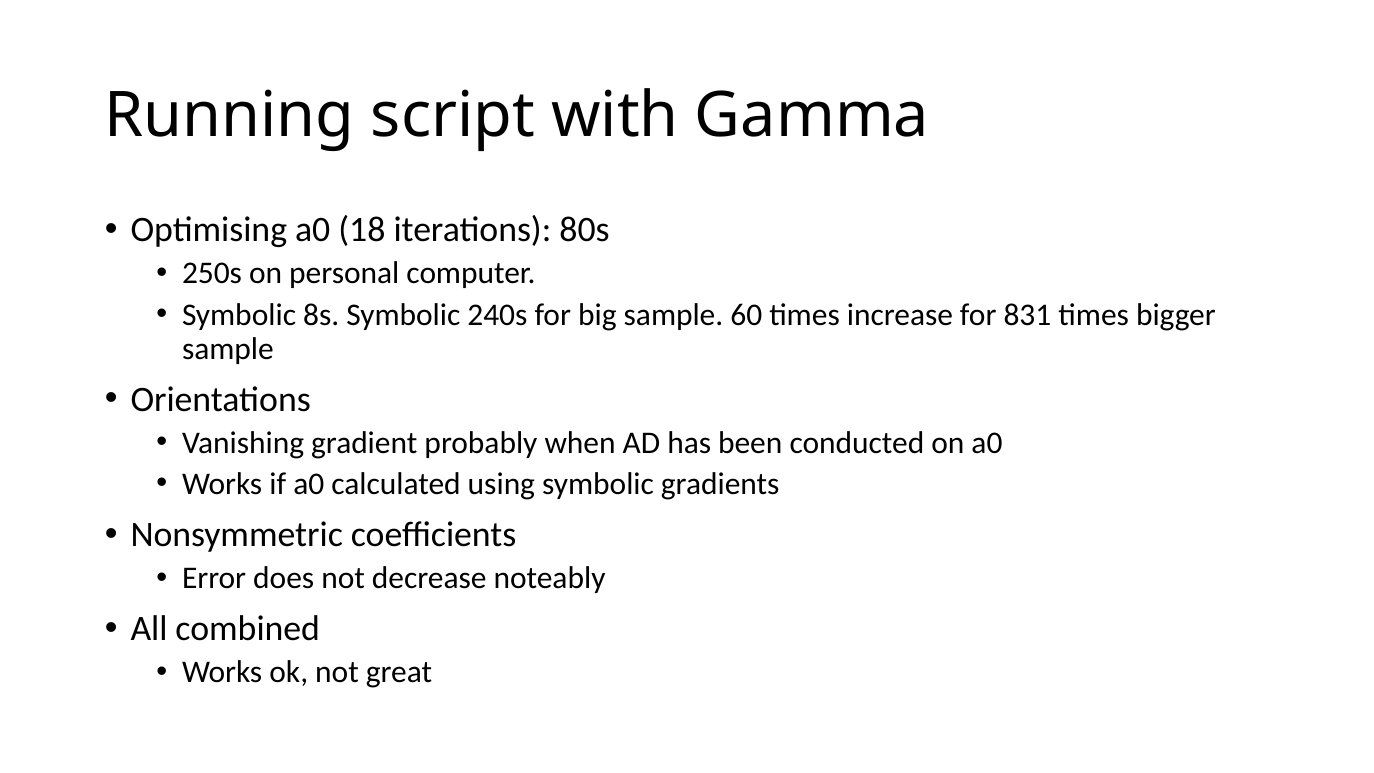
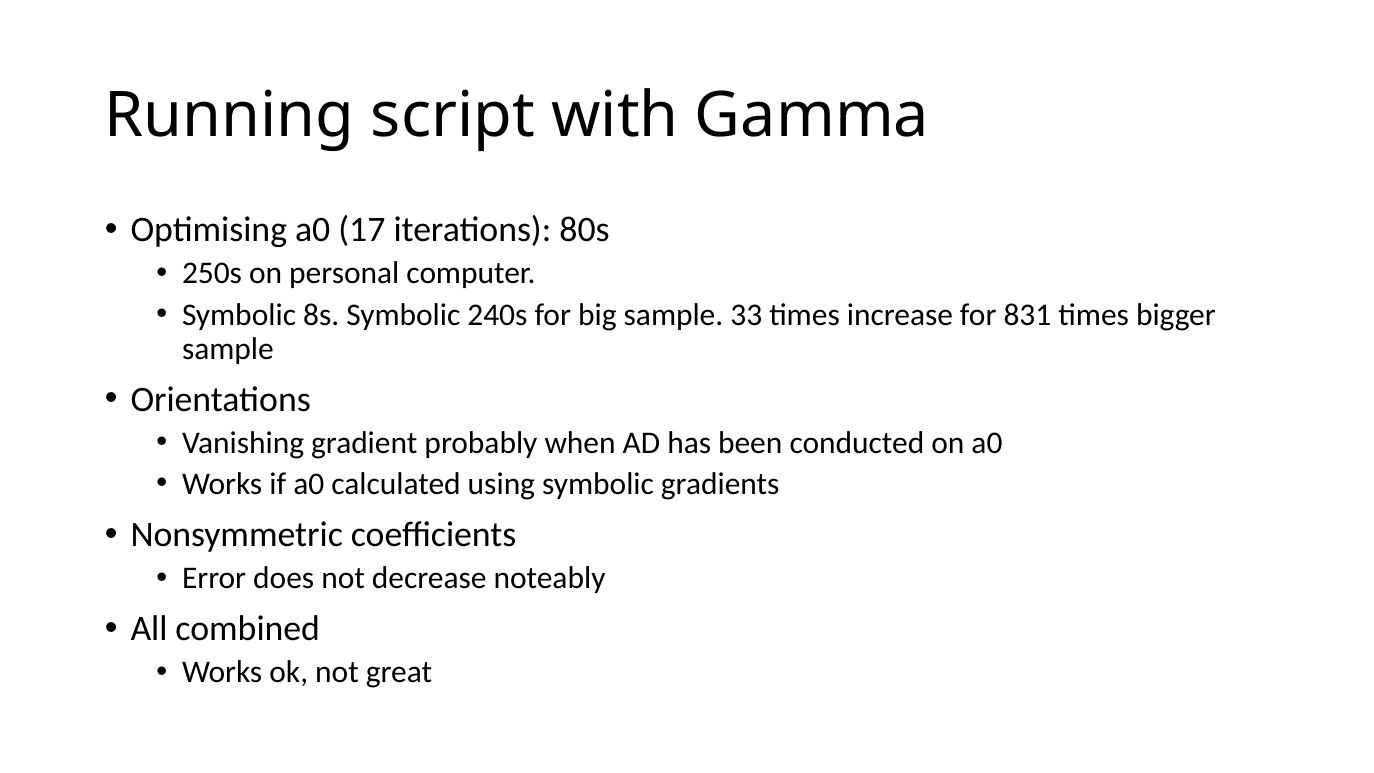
18: 18 -> 17 (362, 230)
60: 60 -> 33 (746, 315)
